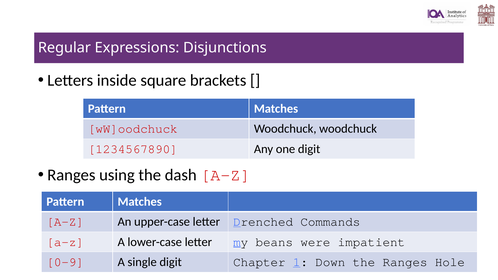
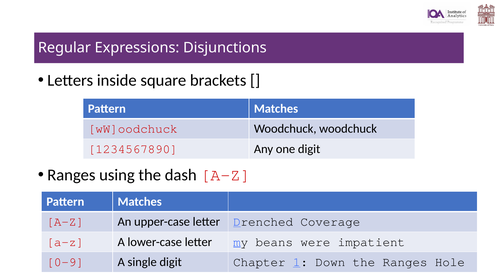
Commands: Commands -> Coverage (330, 222)
